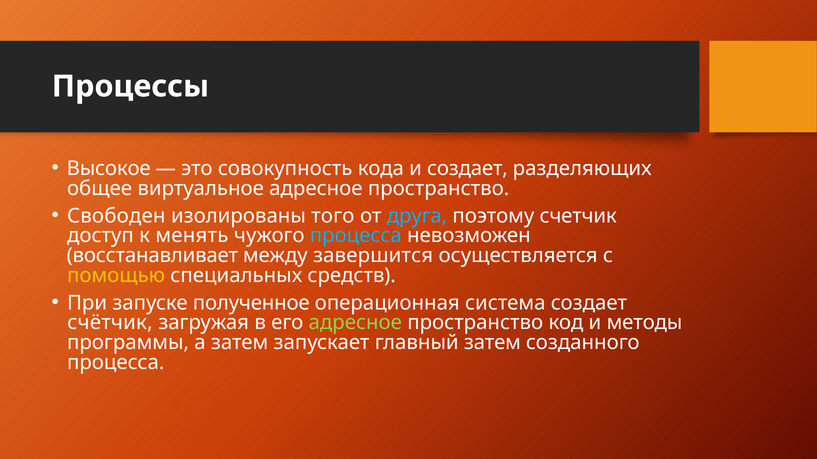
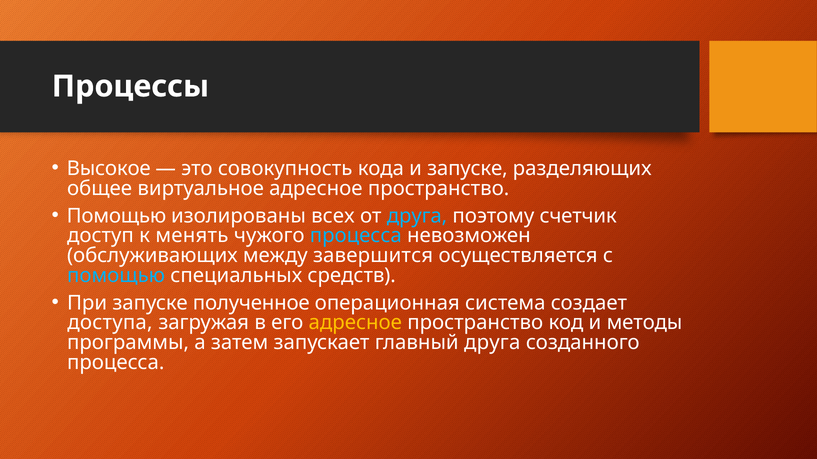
и создает: создает -> запуске (467, 169)
Свободен: Свободен -> Помощью (116, 216)
того: того -> всех (333, 216)
восстанавливает: восстанавливает -> обслуживающих (152, 256)
помощью colour: yellow -> light blue (116, 276)
счётчик: счётчик -> доступа (110, 323)
адресное colour: light green -> yellow (355, 323)
главный затем: затем -> друга (492, 343)
